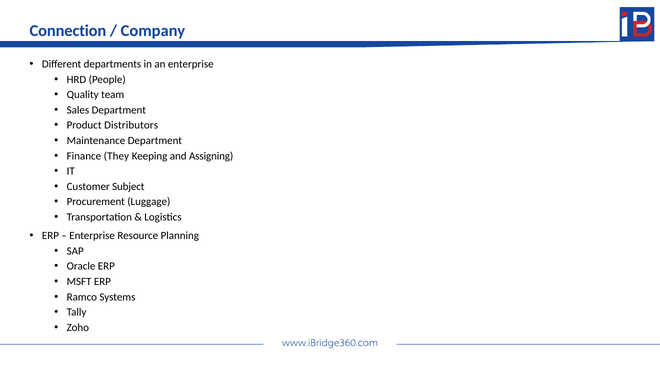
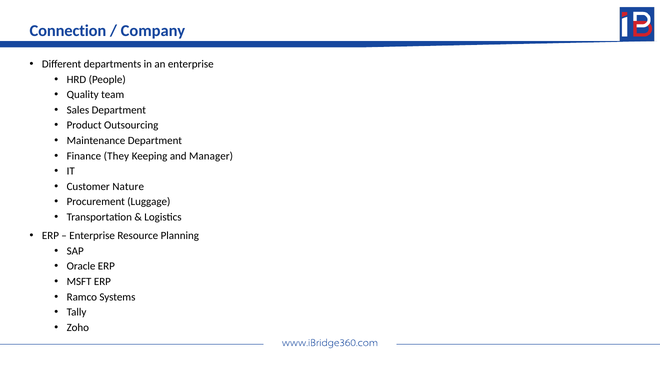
Distributors: Distributors -> Outsourcing (131, 125)
Assigning: Assigning -> Manager (211, 156)
Subject: Subject -> Nature (128, 187)
